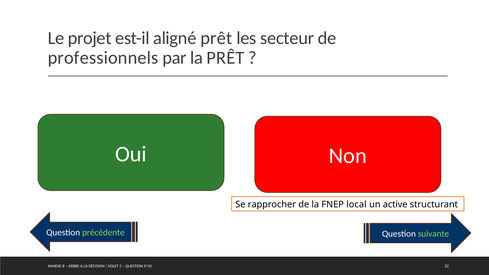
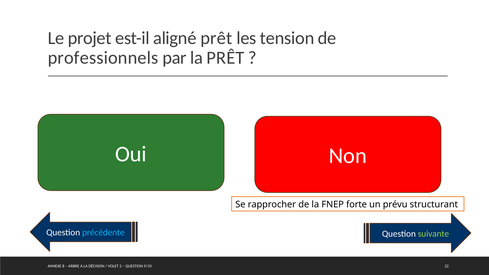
secteur: secteur -> tension (287, 38)
local: local -> forte (357, 205)
active: active -> prévu (395, 205)
précédente colour: light green -> light blue (103, 233)
